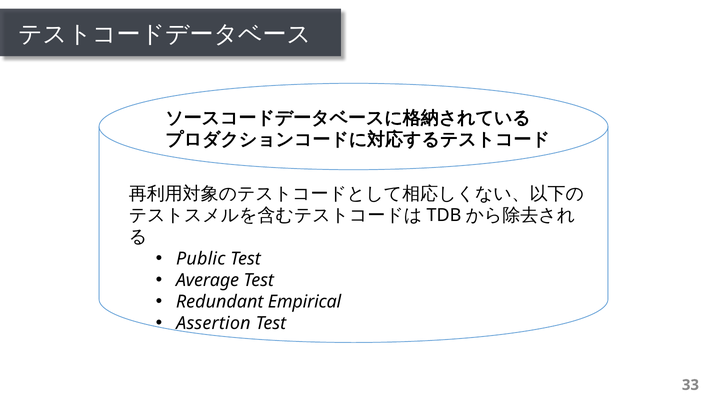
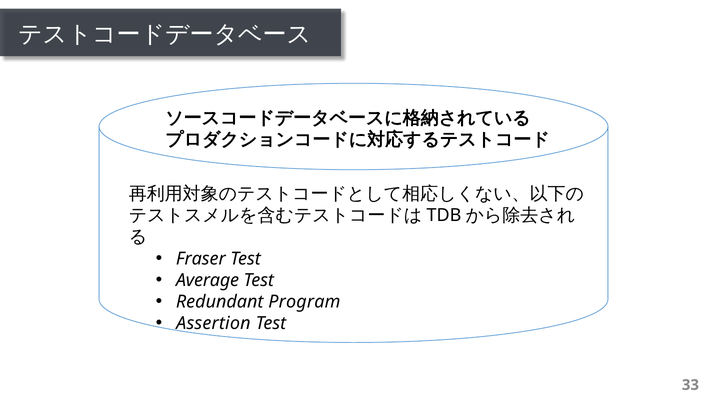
Public: Public -> Fraser (201, 259)
Empirical: Empirical -> Program (304, 302)
